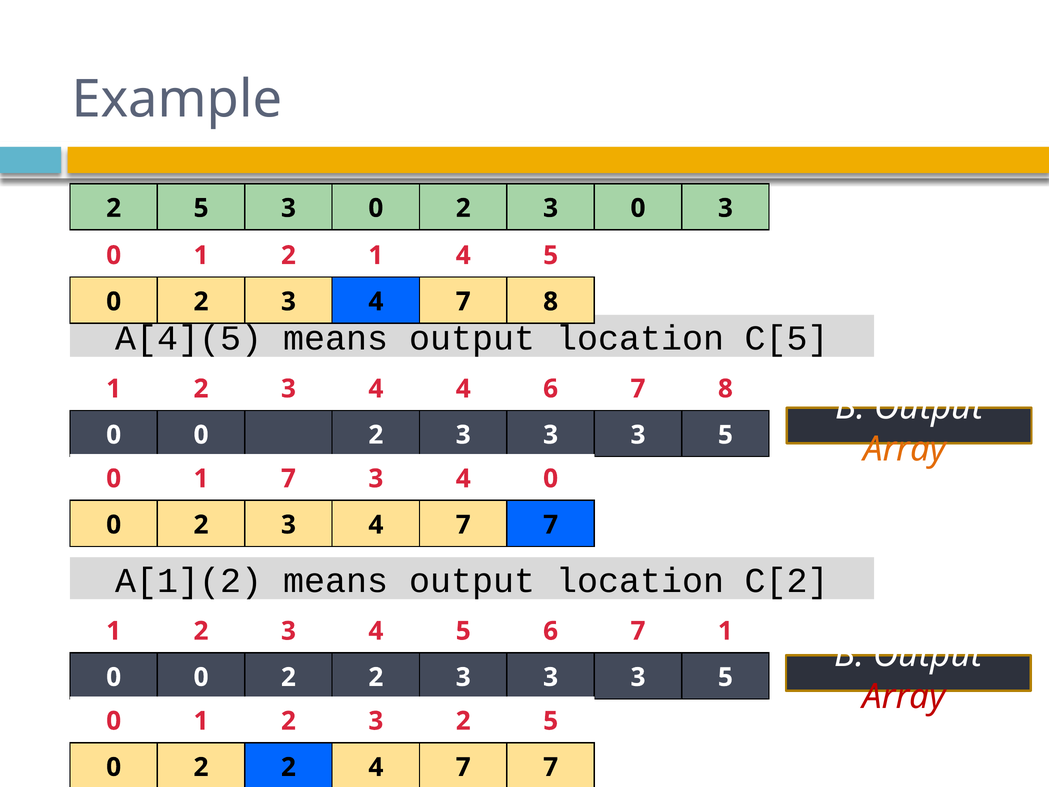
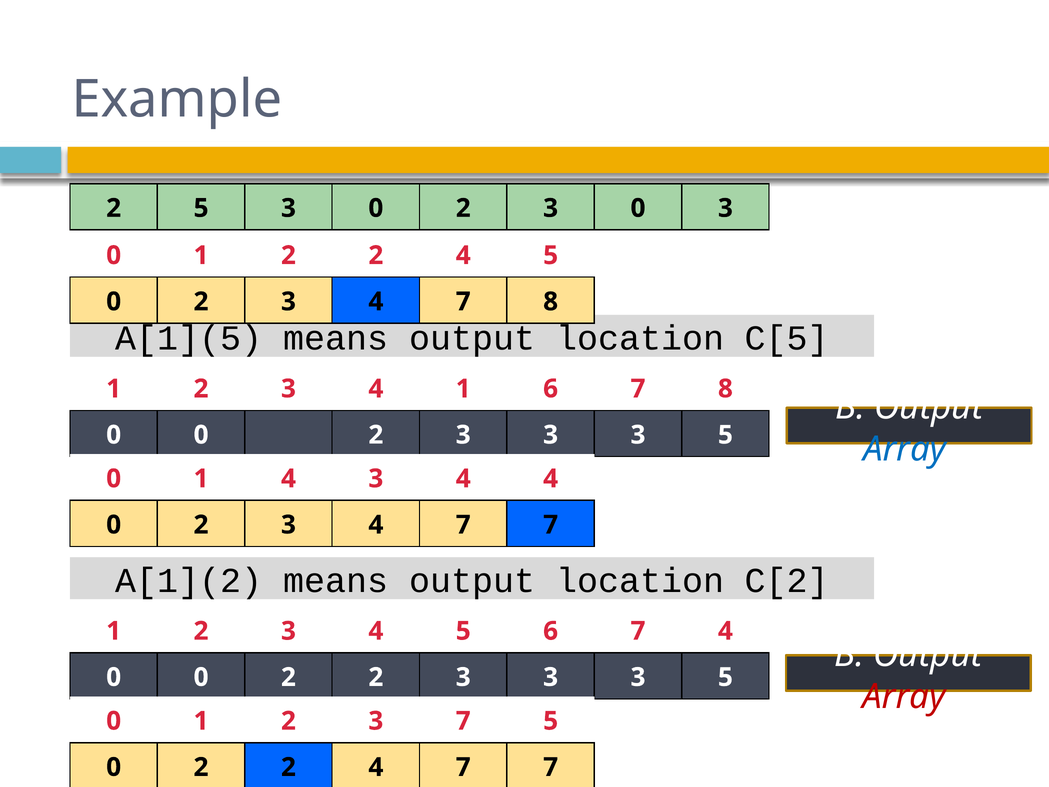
1 2 1: 1 -> 2 (376, 255)
A[4](5: A[4](5 -> A[1](5 (189, 338)
4 4: 4 -> 1 (463, 389)
Array colour: orange -> blue (905, 449)
1 7: 7 -> 4 (288, 478)
4 0: 0 -> 4 (551, 478)
7 1: 1 -> 4 (725, 631)
3 2: 2 -> 7 (463, 721)
